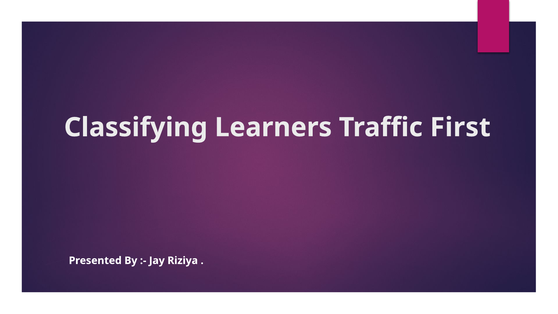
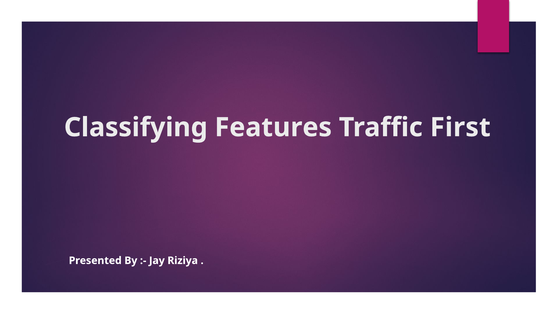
Learners: Learners -> Features (273, 127)
